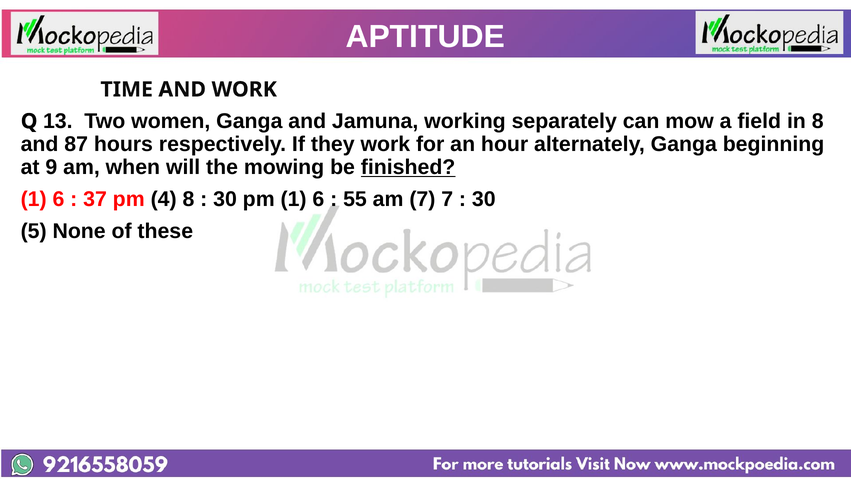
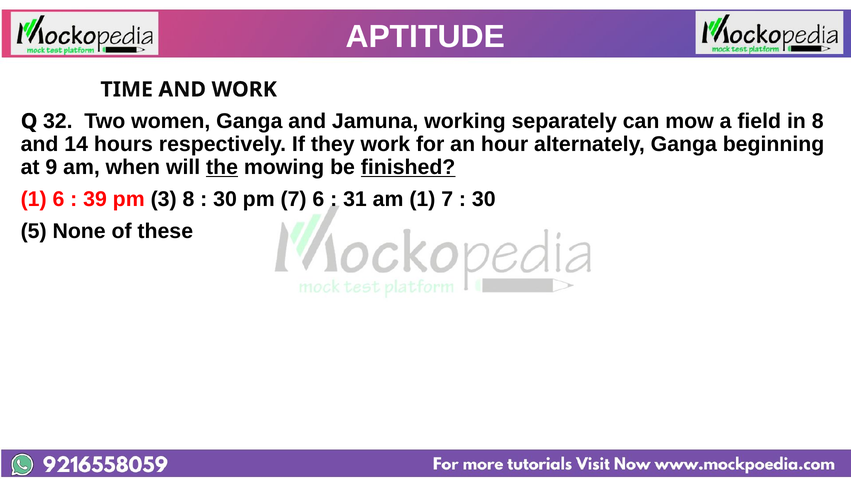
13: 13 -> 32 (58, 121)
87: 87 -> 14 (76, 144)
the underline: none -> present (222, 167)
37: 37 -> 39 (95, 199)
4: 4 -> 3 (164, 199)
pm 1: 1 -> 7 (294, 199)
55: 55 -> 31 (355, 199)
am 7: 7 -> 1 (422, 199)
